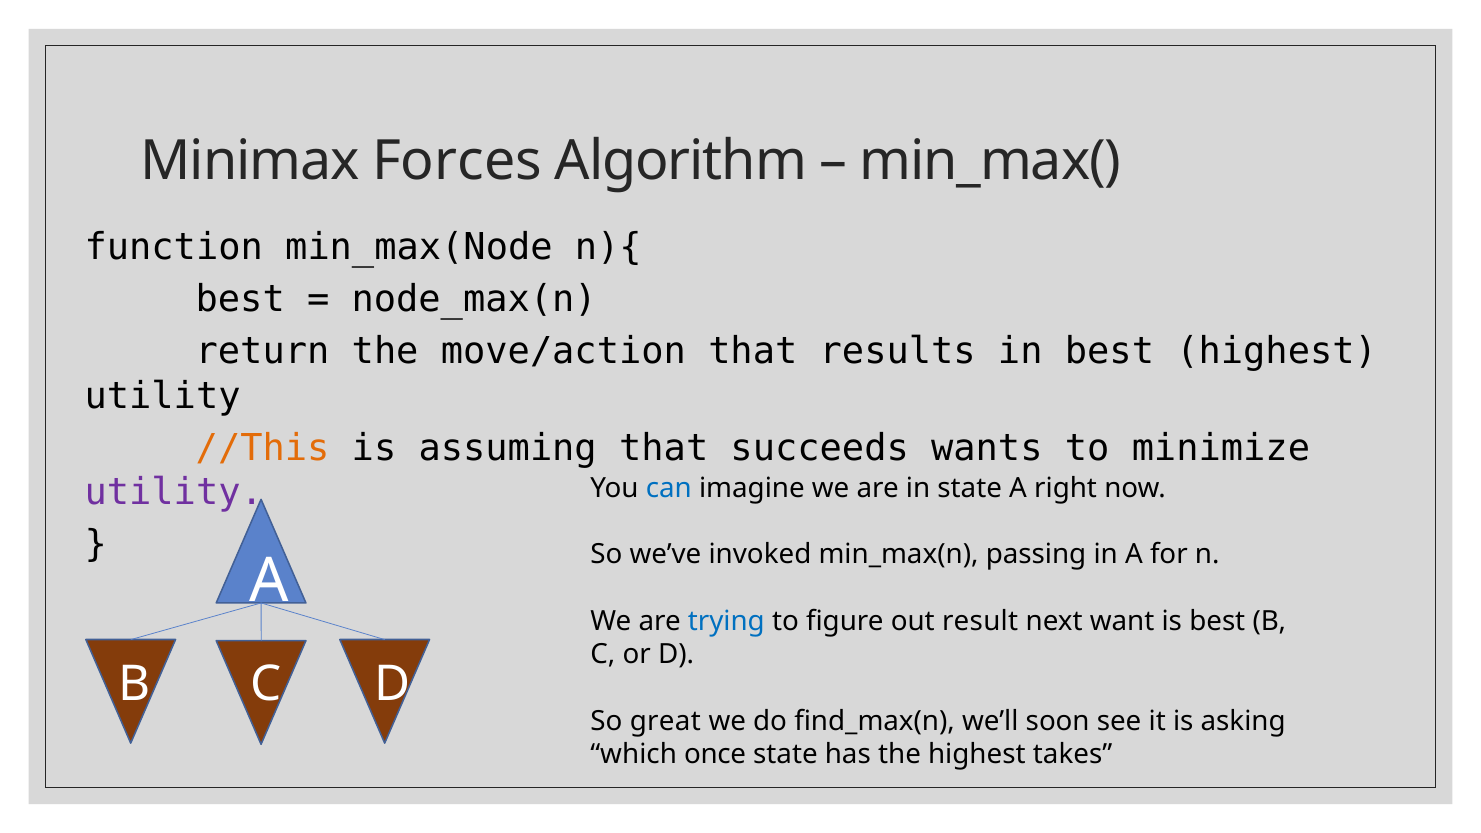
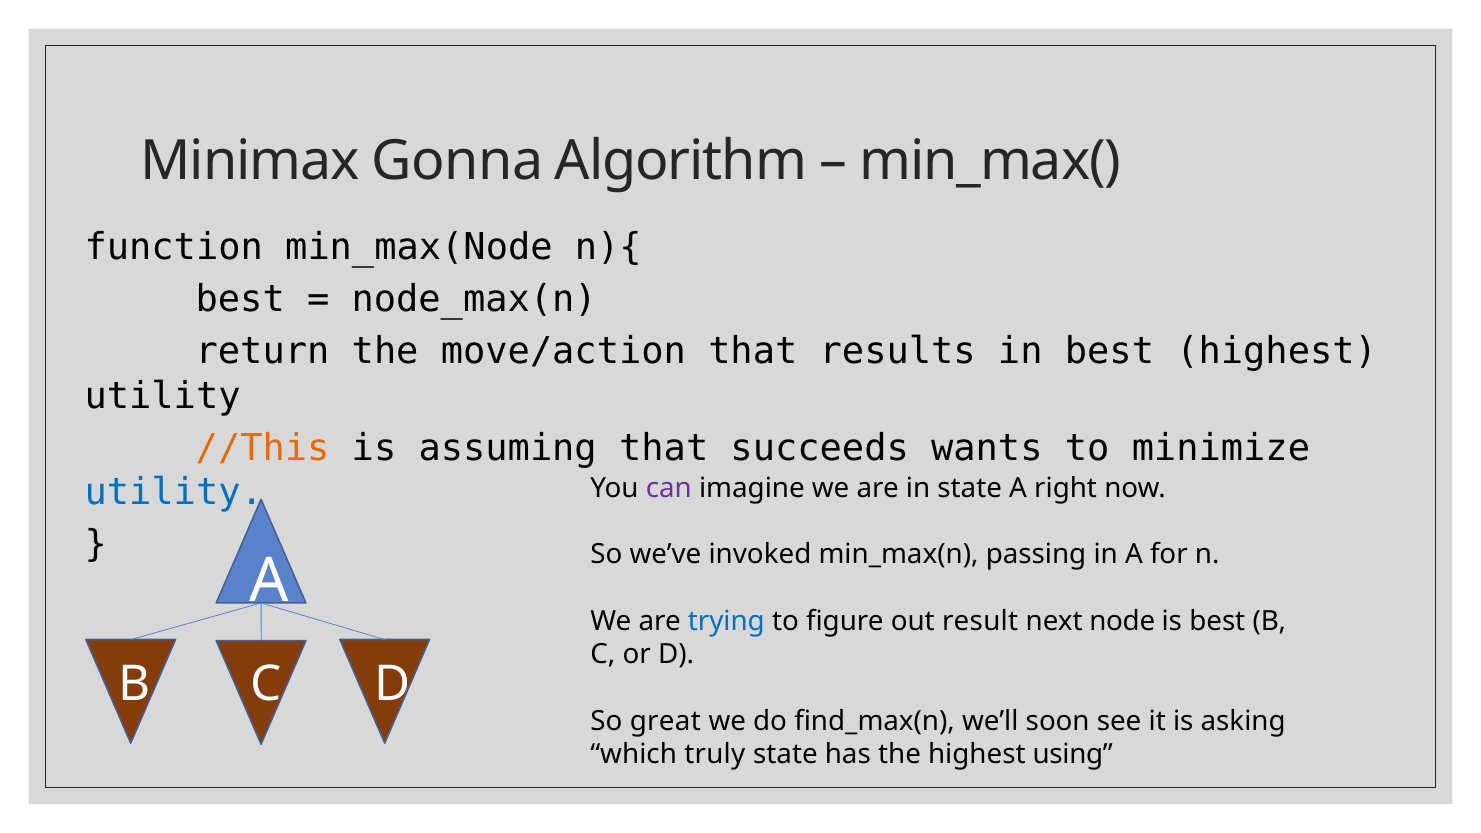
Forces: Forces -> Gonna (457, 161)
utility colour: purple -> blue (174, 493)
can colour: blue -> purple (669, 488)
want: want -> node (1122, 621)
once: once -> truly (715, 755)
takes: takes -> using (1073, 755)
